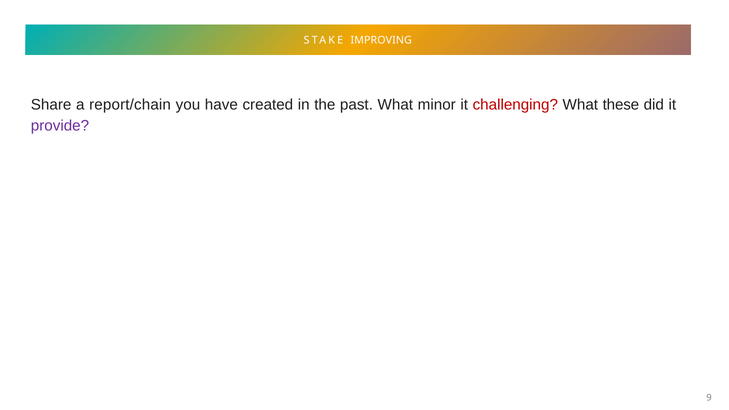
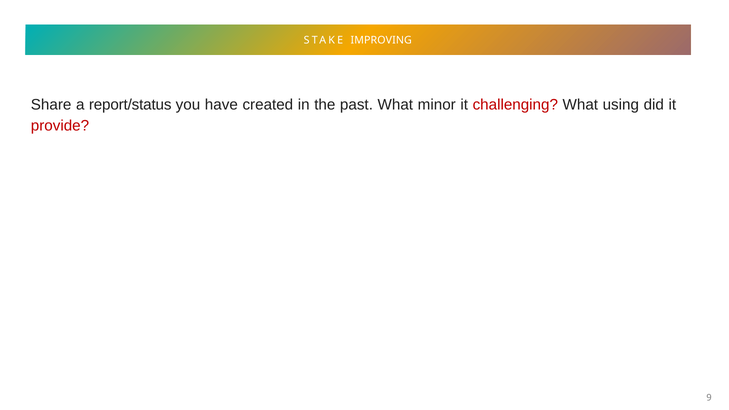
report/chain: report/chain -> report/status (130, 105)
these: these -> using (621, 105)
provide colour: purple -> red (60, 126)
